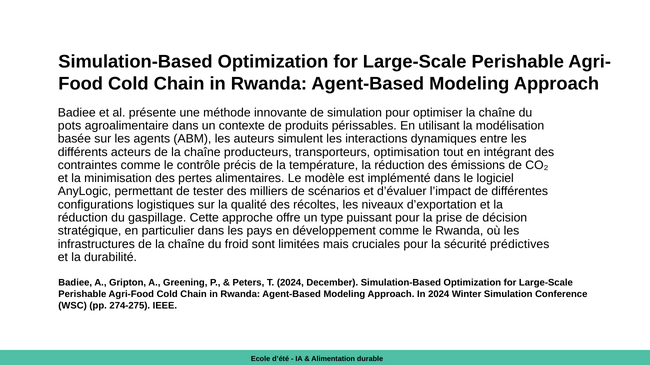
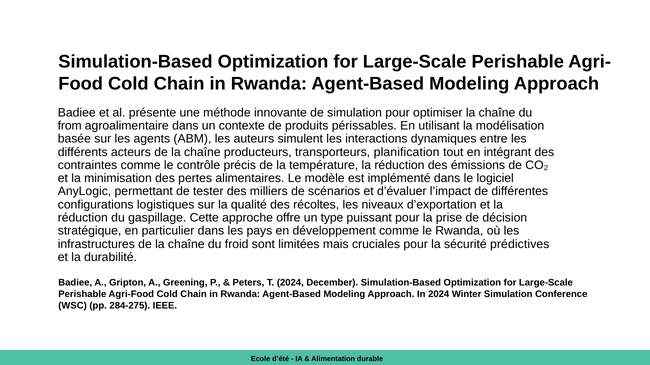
pots: pots -> from (70, 126)
optimisation: optimisation -> planification (407, 152)
274-275: 274-275 -> 284-275 (130, 306)
